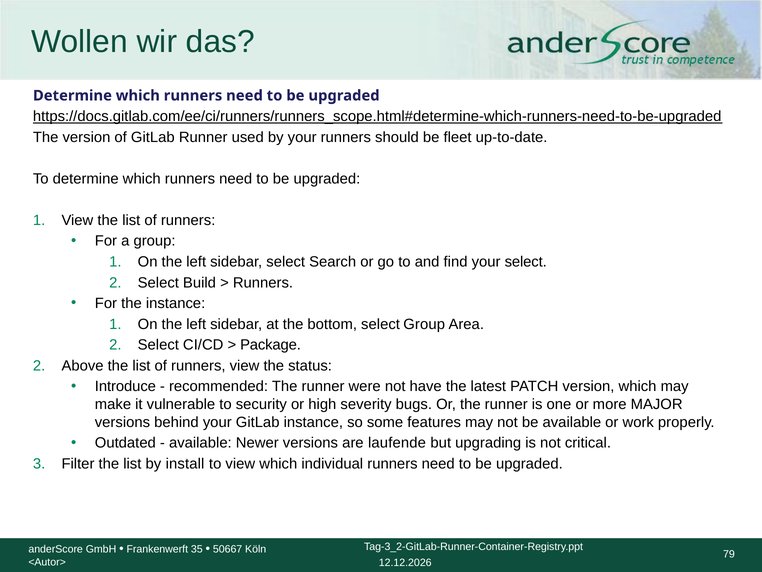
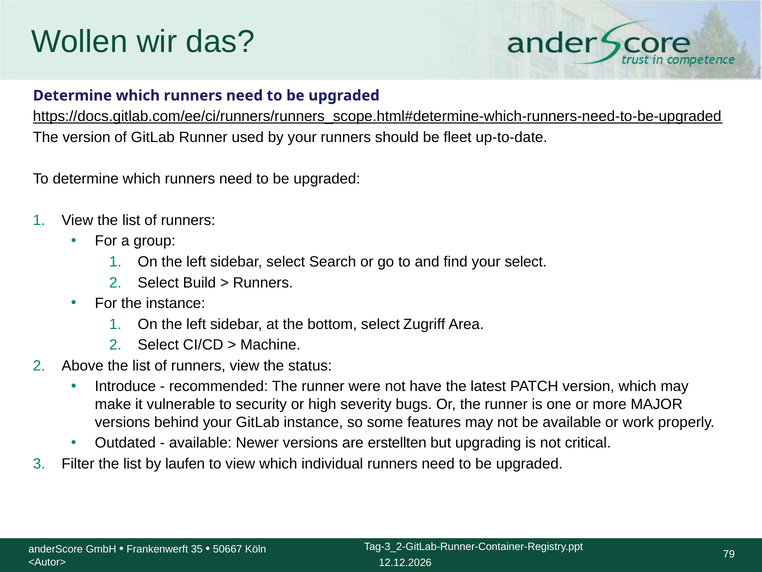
select Group: Group -> Zugriff (424, 324)
Package: Package -> Machine (270, 345)
laufende: laufende -> erstellten (397, 442)
install: install -> laufen (185, 463)
